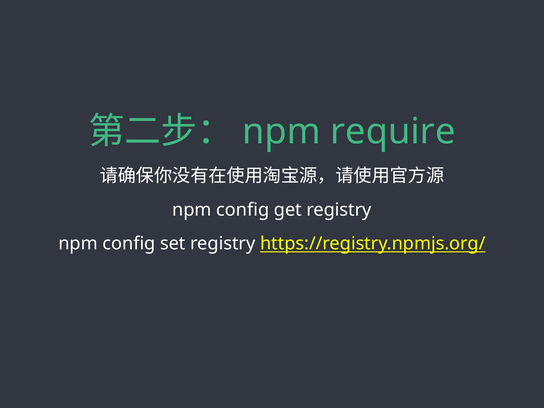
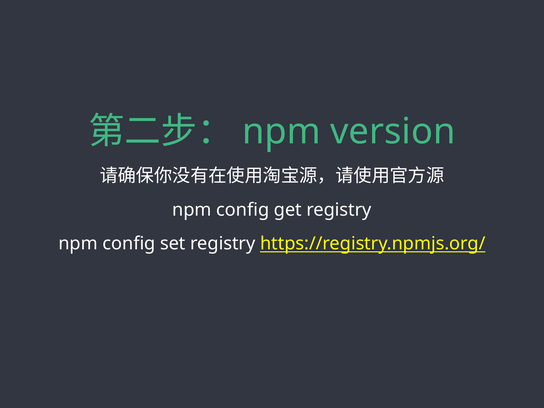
require: require -> version (393, 132)
